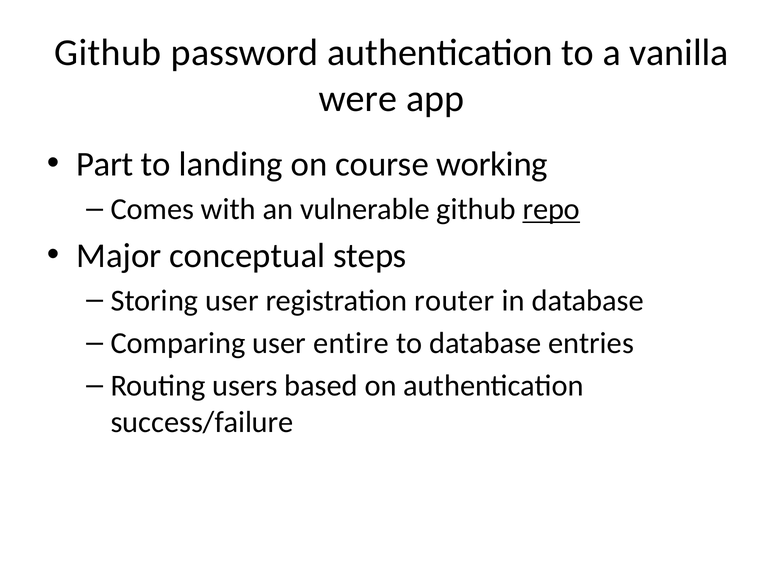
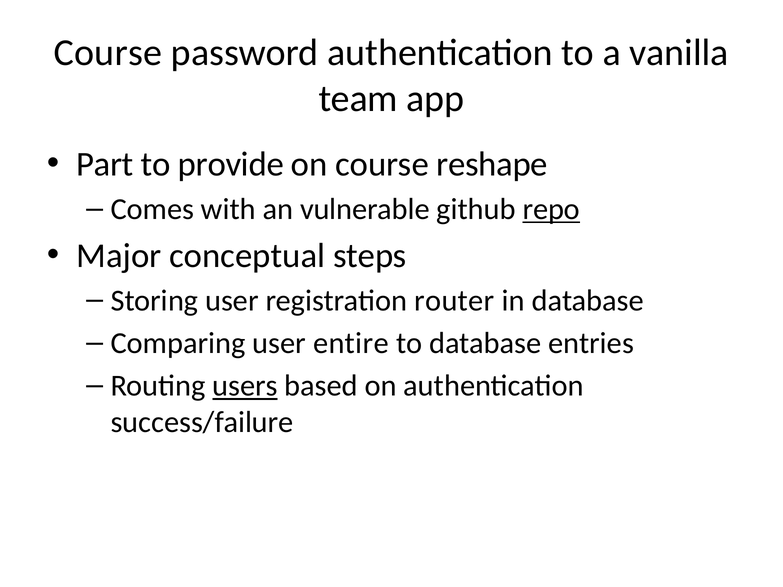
Github: Github -> Course (108, 53)
were: were -> team (358, 99)
landing: landing -> provide (231, 164)
working: working -> reshape (492, 164)
users underline: none -> present (245, 386)
